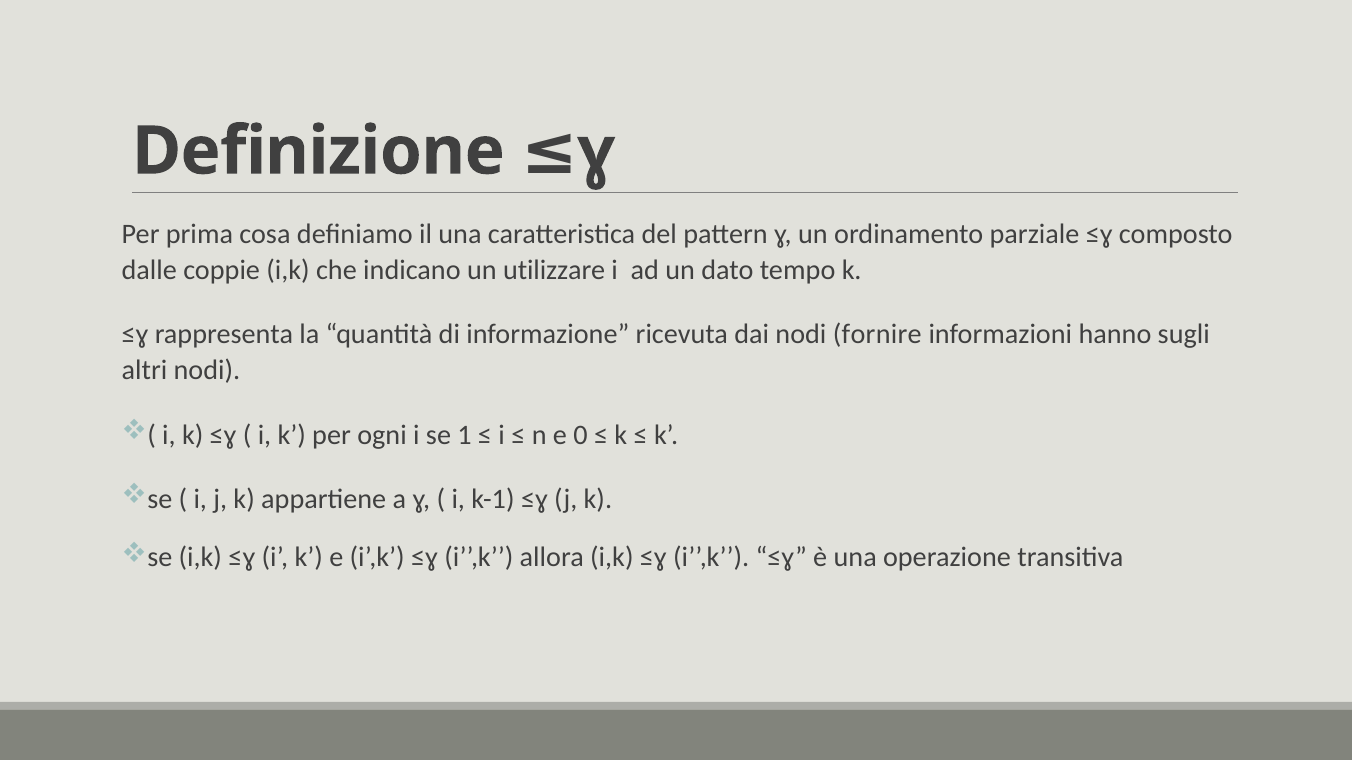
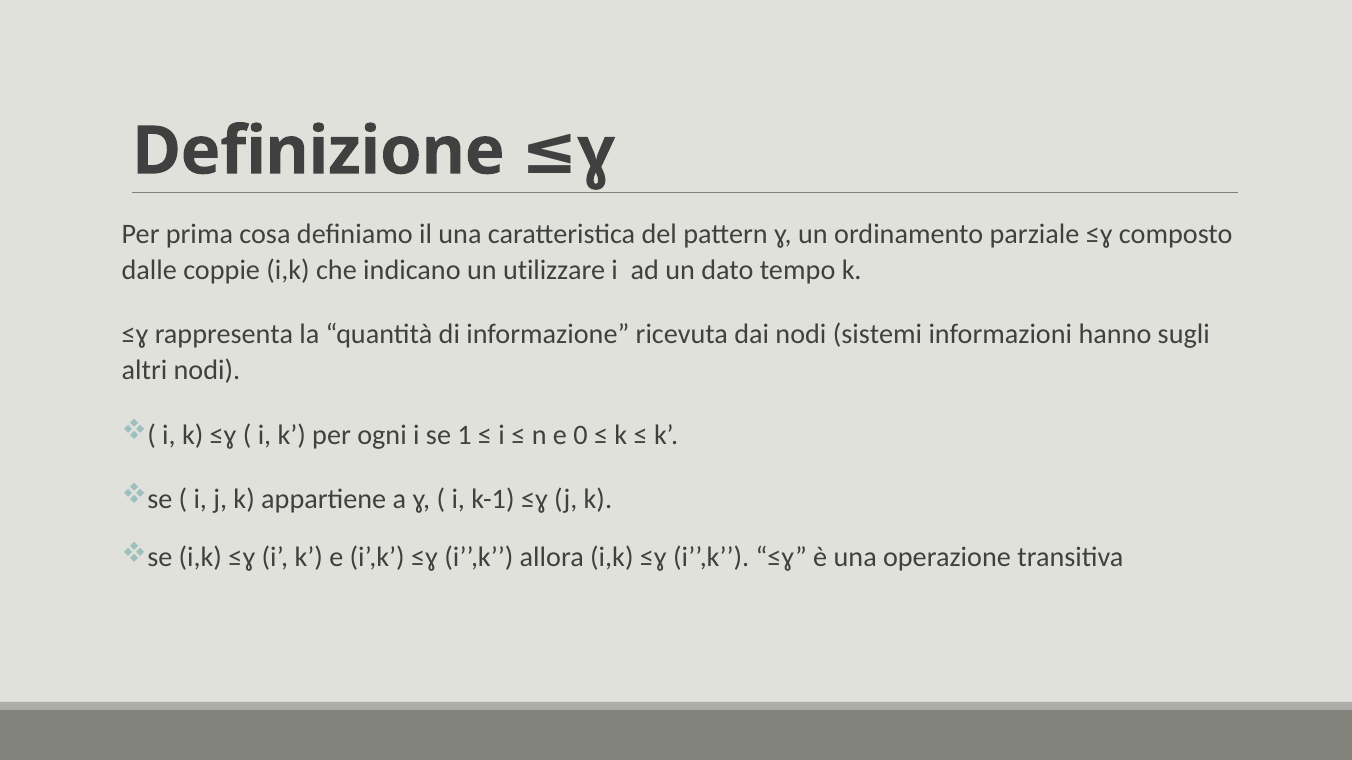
fornire: fornire -> sistemi (877, 335)
